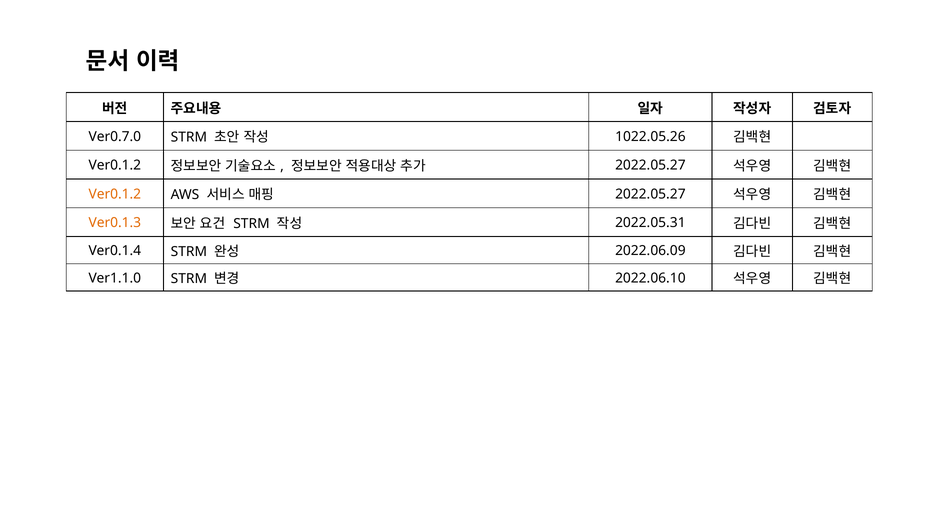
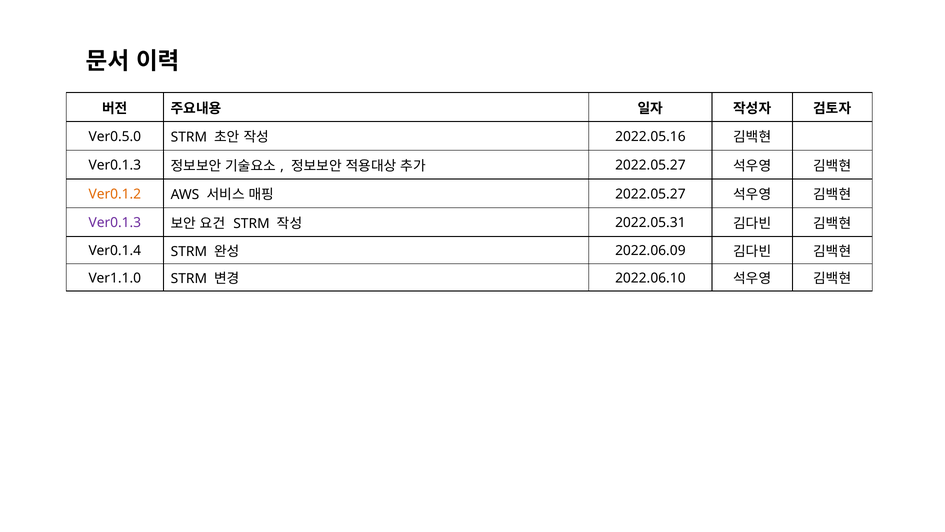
Ver0.7.0: Ver0.7.0 -> Ver0.5.0 (115, 137)
1022.05.26: 1022.05.26 -> 2022.05.16 (650, 137)
Ver0.1.2: Ver0.1.2 -> Ver0.1.3 (115, 165)
Ver0.1.3 colour: orange -> purple (115, 223)
